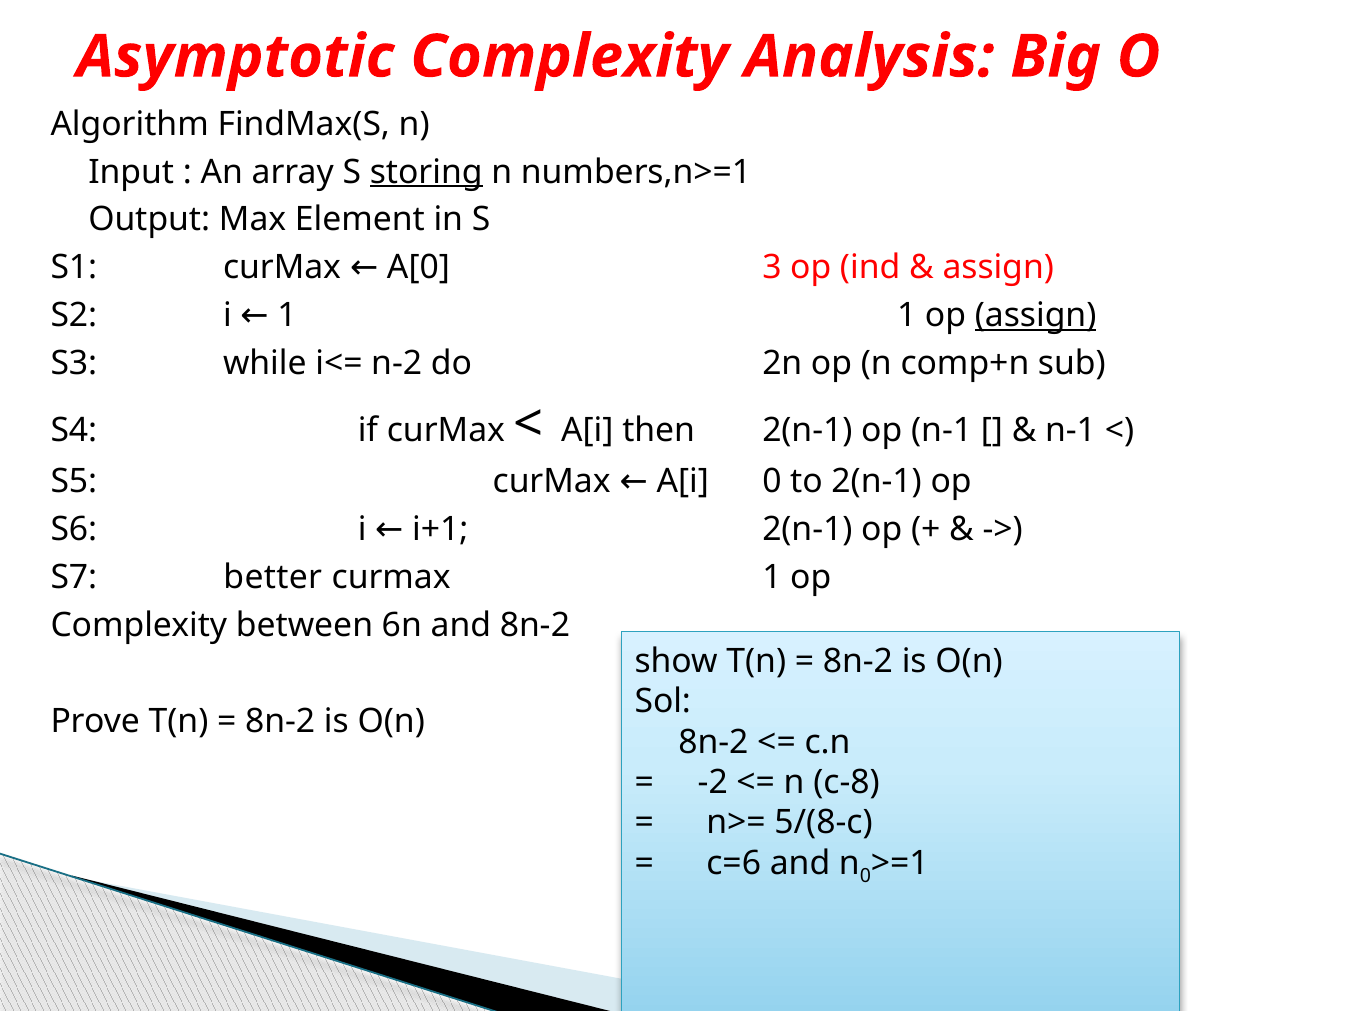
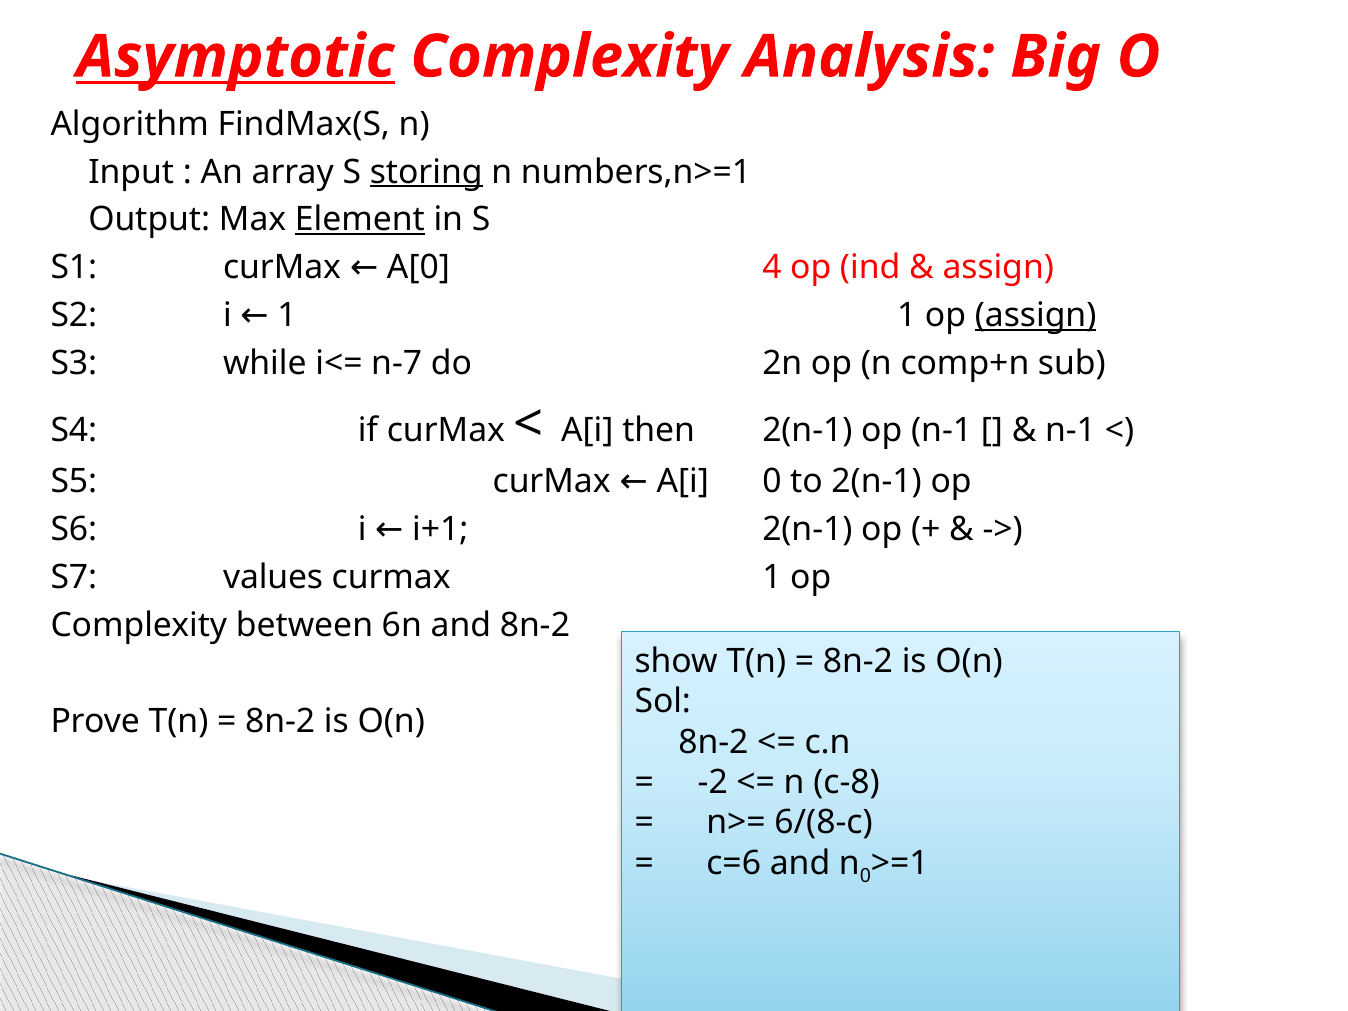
Asymptotic underline: none -> present (236, 57)
Element underline: none -> present (360, 220)
3: 3 -> 4 (772, 268)
n-2: n-2 -> n-7 (397, 364)
better: better -> values (273, 578)
5/(8-c: 5/(8-c -> 6/(8-c (824, 823)
